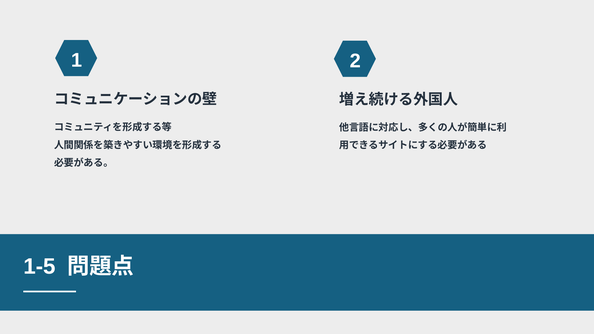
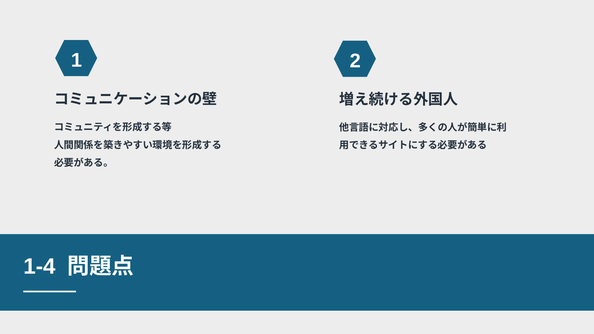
1-5: 1-5 -> 1-4 (40, 266)
